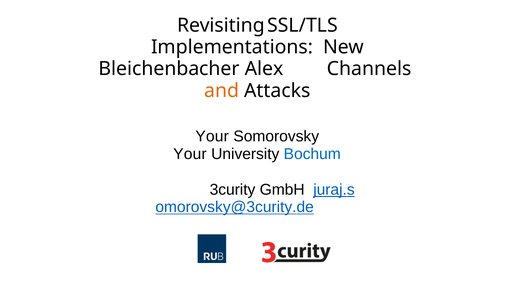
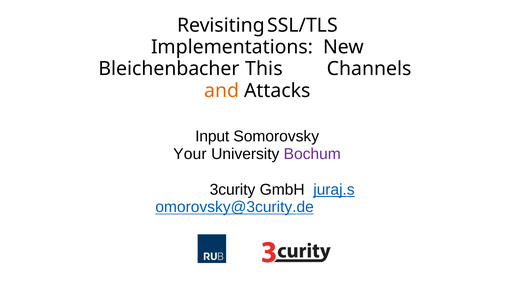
Alex: Alex -> This (264, 69)
Your: Your -> Input (212, 136)
Bochum colour: blue -> purple (312, 154)
